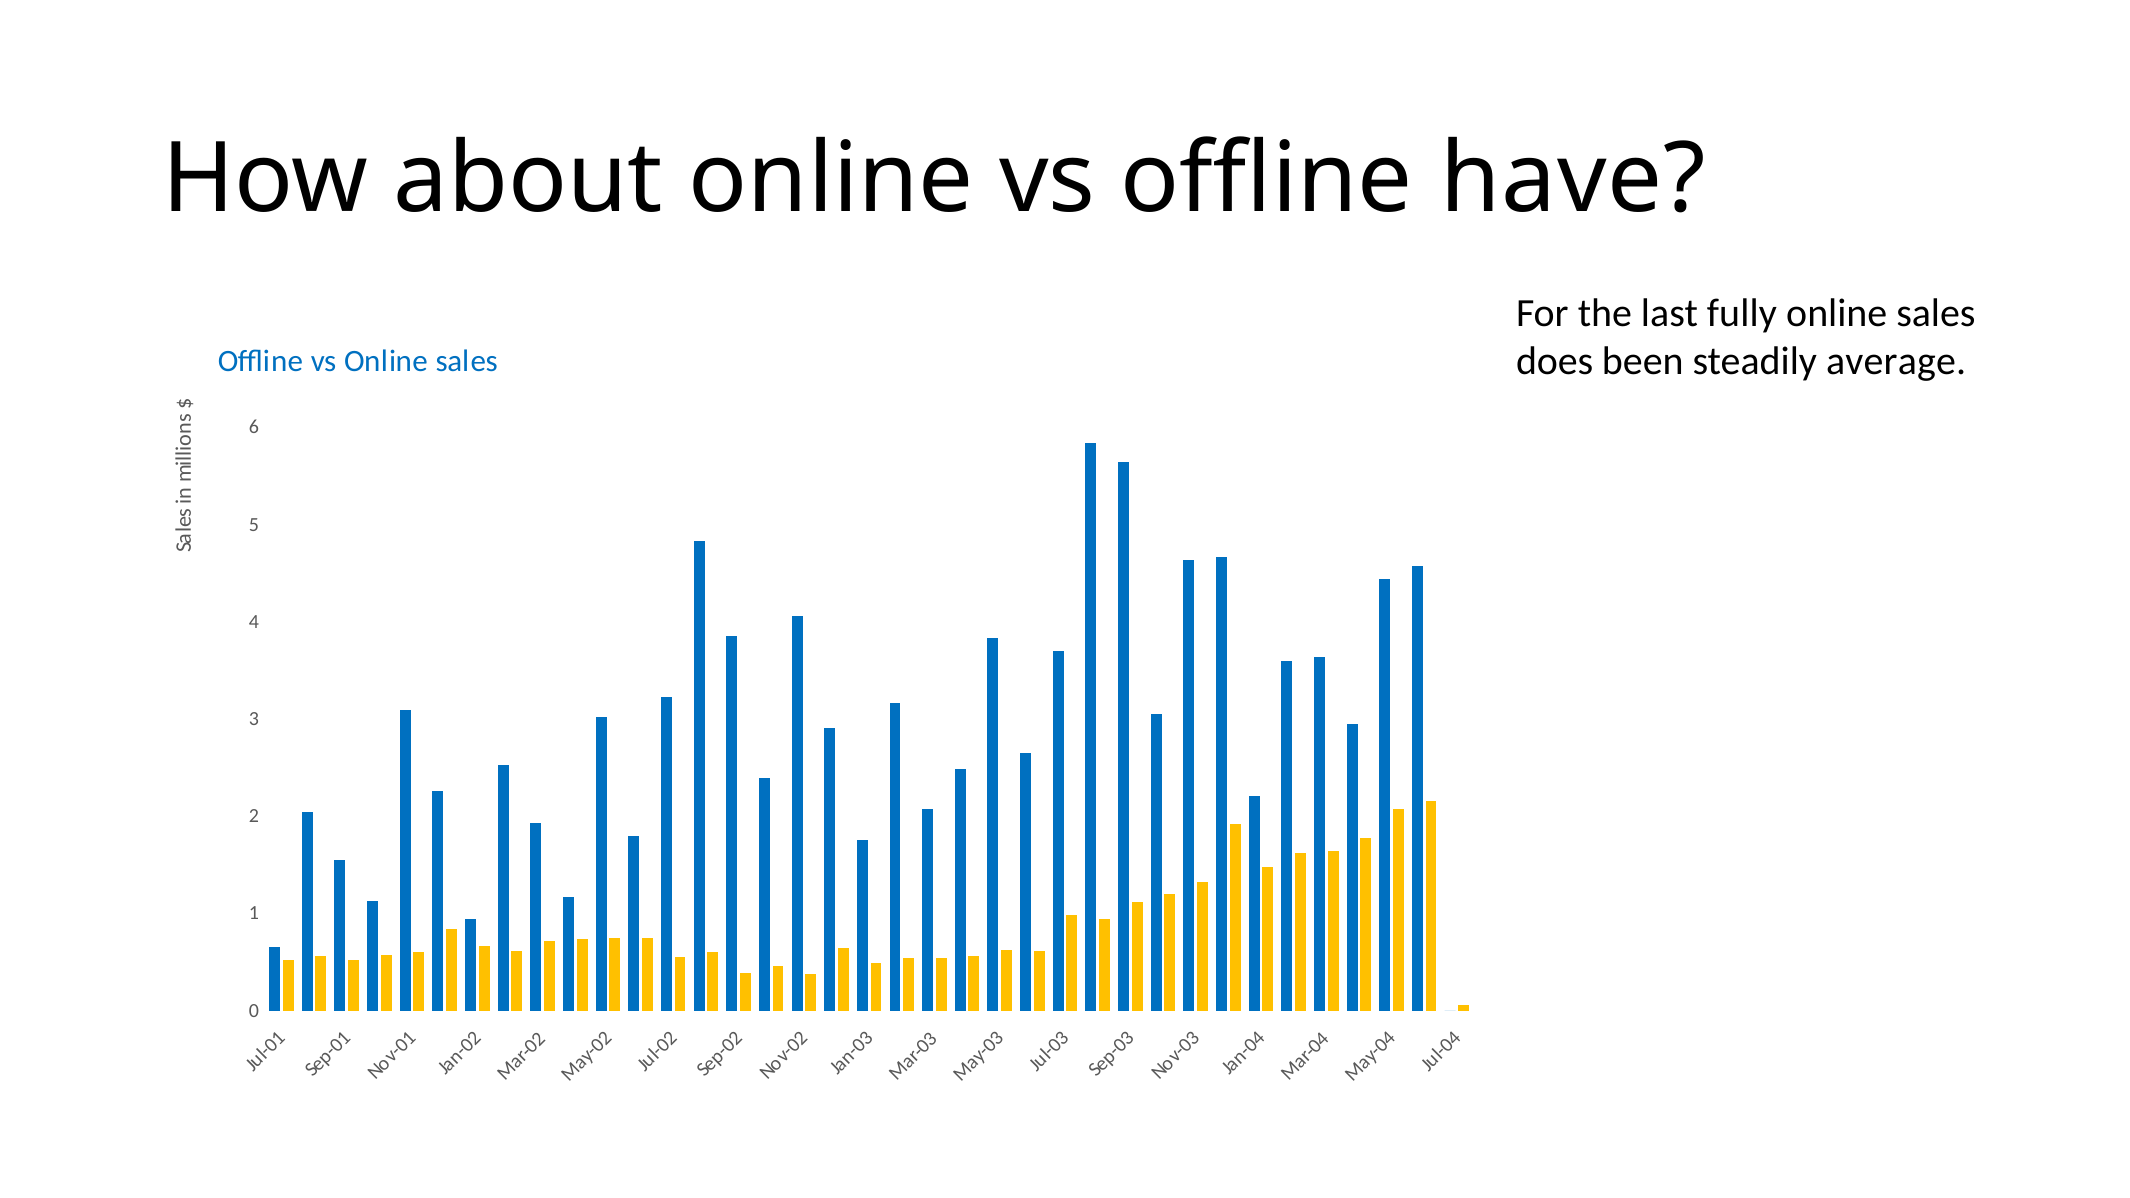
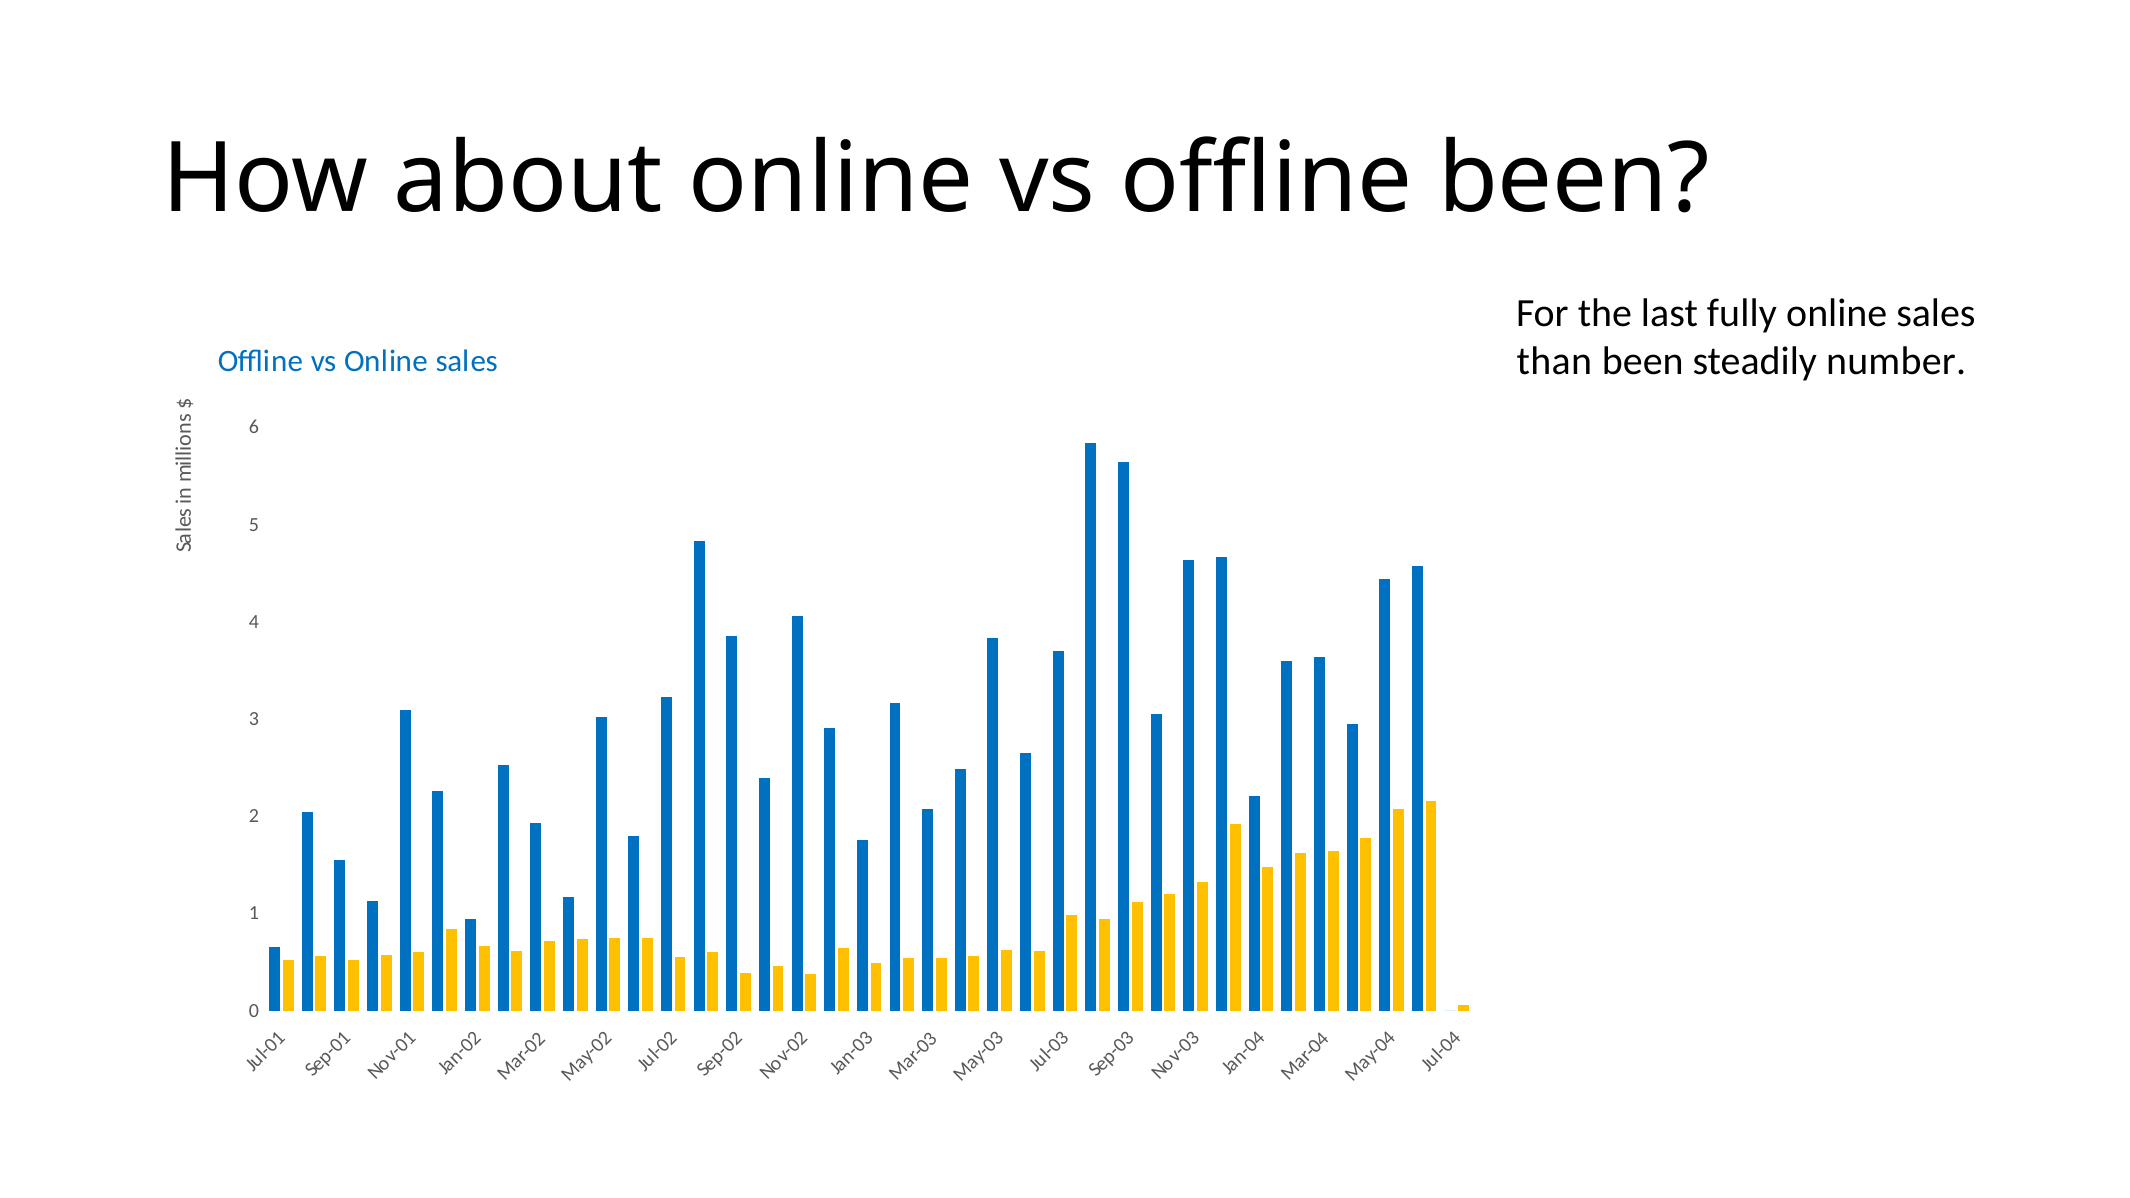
offline have: have -> been (1574, 179)
does: does -> than (1554, 361)
average: average -> number (1896, 361)
